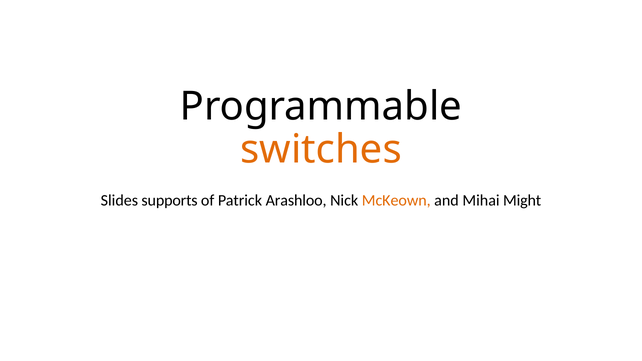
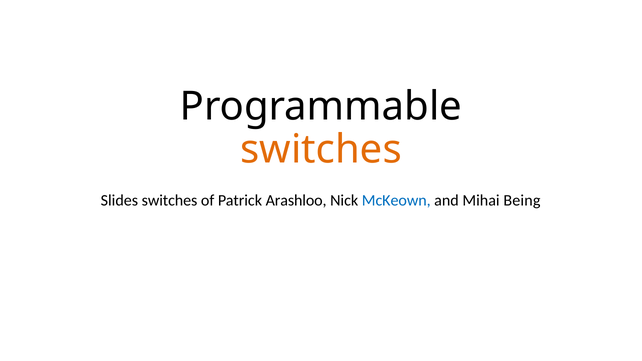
Slides supports: supports -> switches (170, 201)
McKeown colour: orange -> blue (396, 201)
Might: Might -> Being (522, 201)
